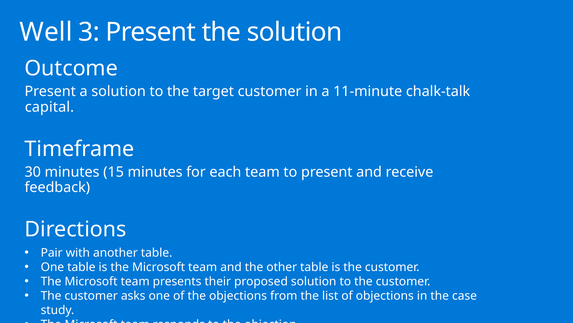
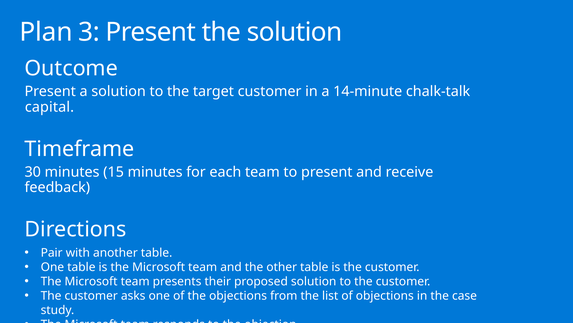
Well: Well -> Plan (46, 32)
11-minute: 11-minute -> 14-minute (368, 91)
